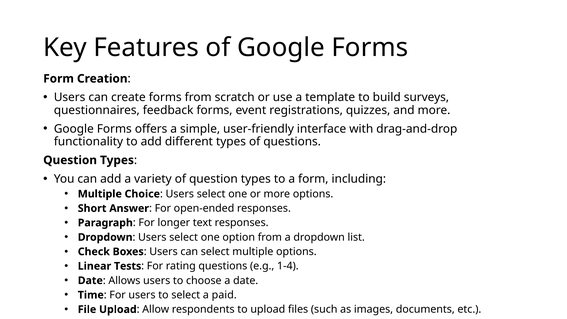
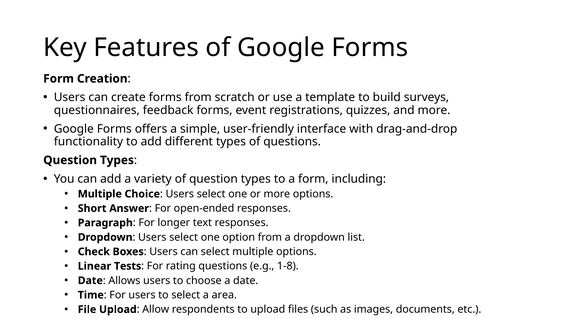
1-4: 1-4 -> 1-8 (288, 266)
paid: paid -> area (224, 295)
